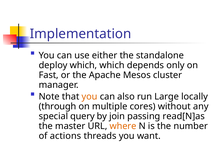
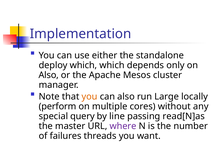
Fast: Fast -> Also (49, 75)
through: through -> perform (58, 107)
join: join -> line (117, 116)
where colour: orange -> purple (123, 126)
actions: actions -> failures (66, 136)
